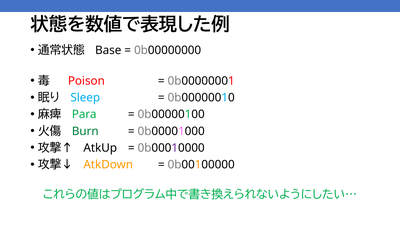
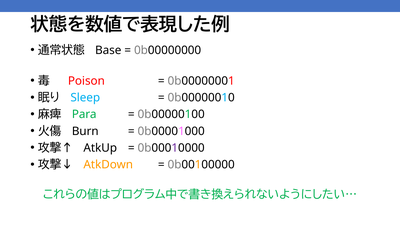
Burn colour: green -> black (85, 131)
